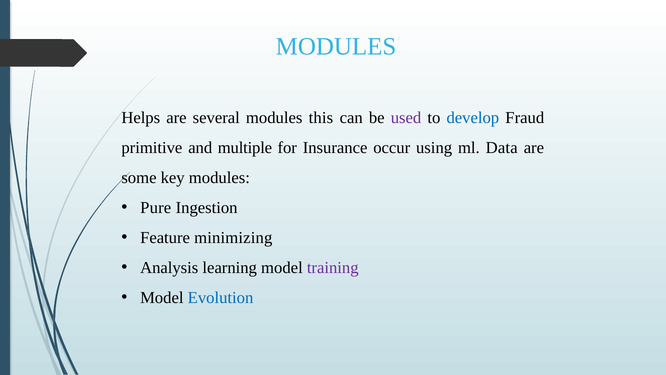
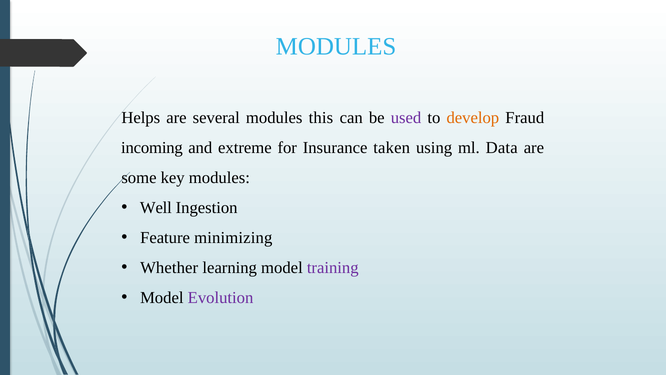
develop colour: blue -> orange (473, 118)
primitive: primitive -> incoming (152, 148)
multiple: multiple -> extreme (245, 148)
occur: occur -> taken (392, 148)
Pure: Pure -> Well (156, 207)
Analysis: Analysis -> Whether (169, 267)
Evolution colour: blue -> purple (221, 297)
